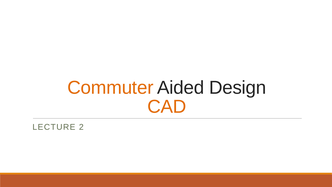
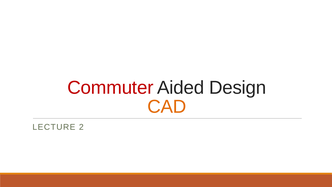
Commuter colour: orange -> red (110, 87)
